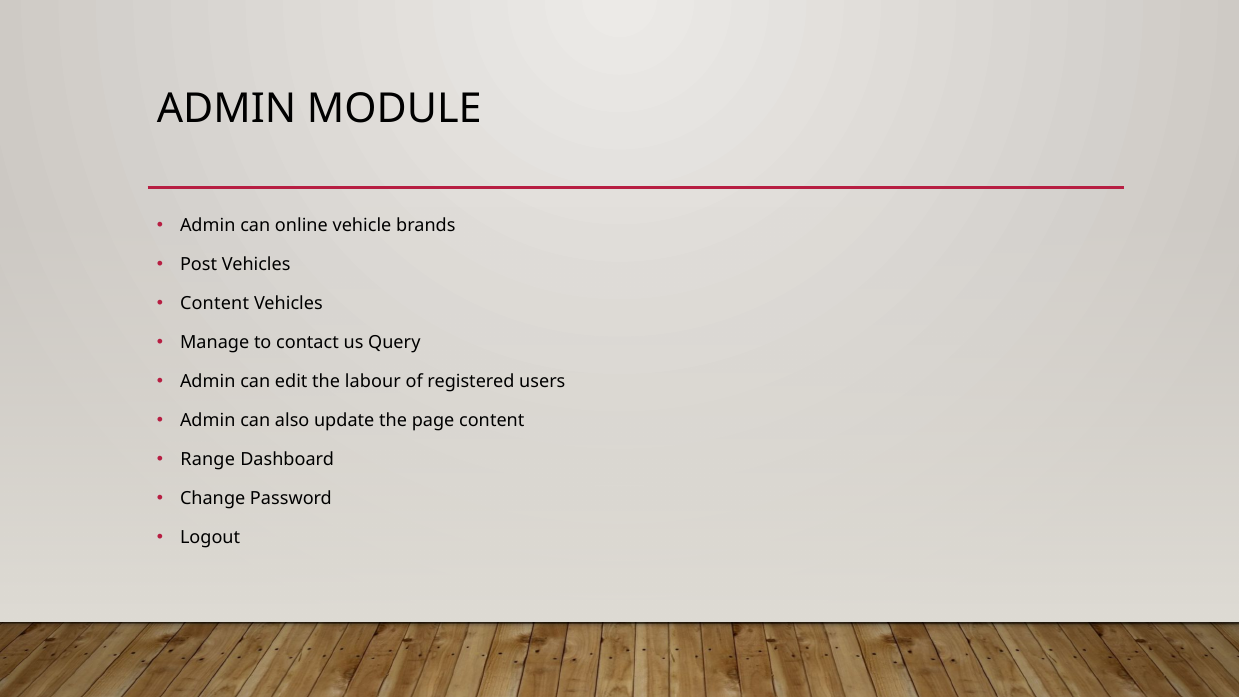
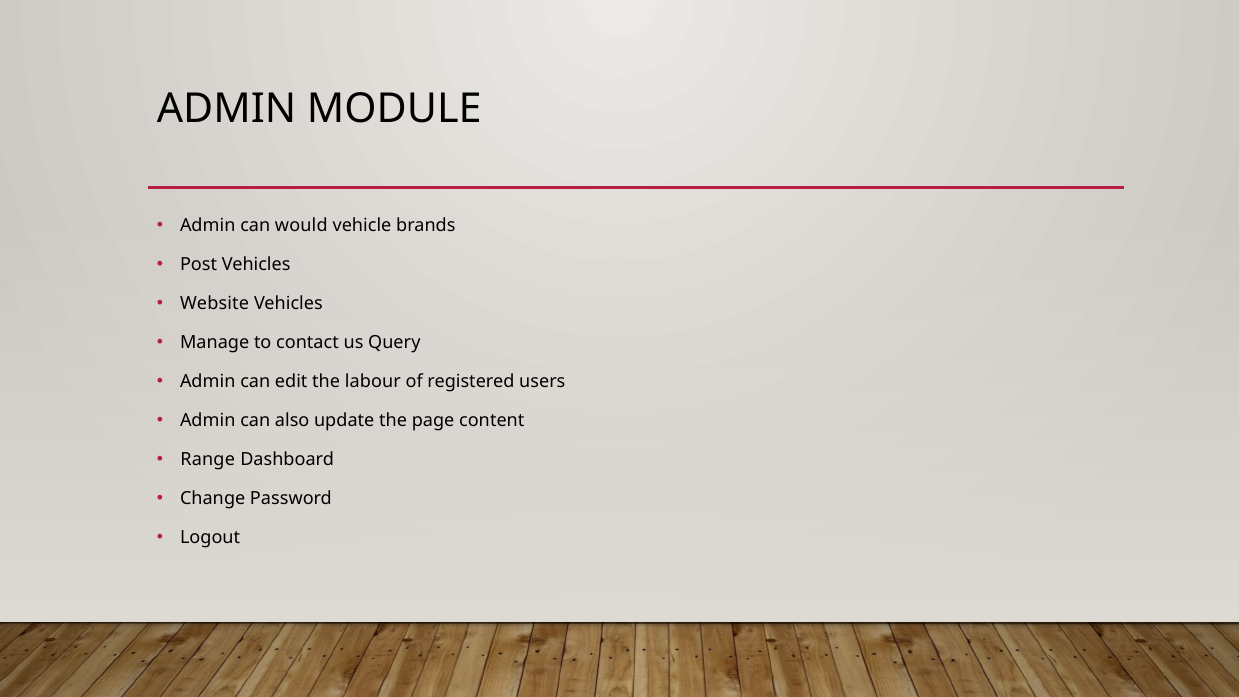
online: online -> would (301, 226)
Content: Content -> Website (215, 304)
